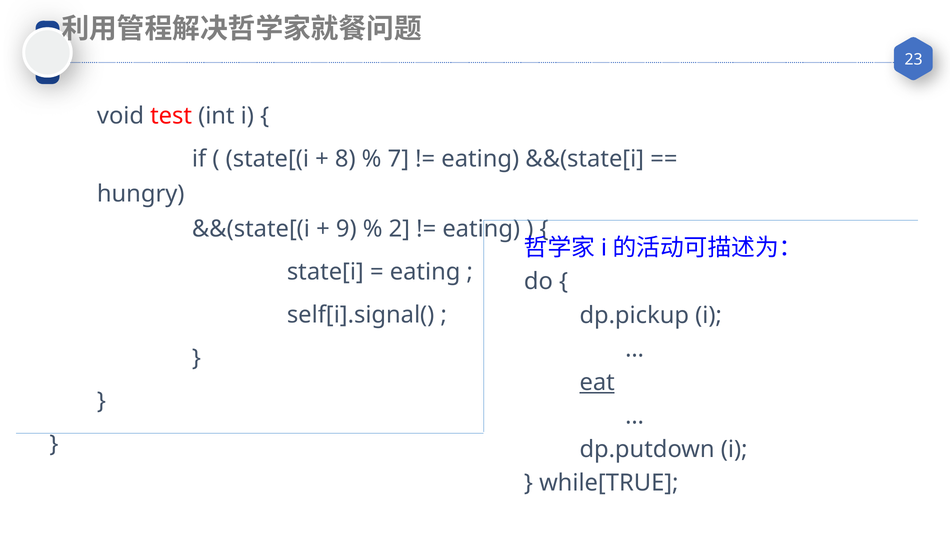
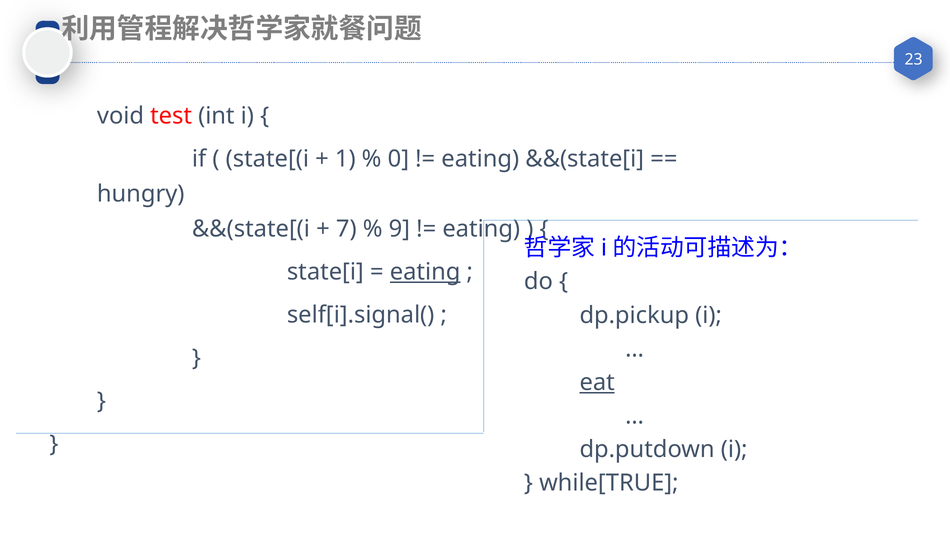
8: 8 -> 1 (345, 159)
7: 7 -> 0 (398, 159)
9: 9 -> 7 (346, 229)
2: 2 -> 9 (399, 229)
eating underline: none -> present (425, 272)
